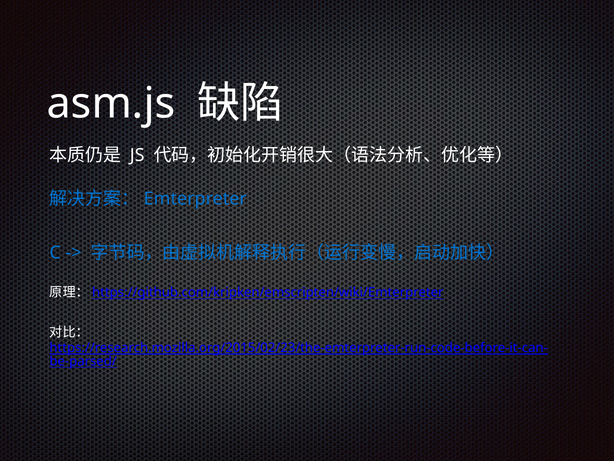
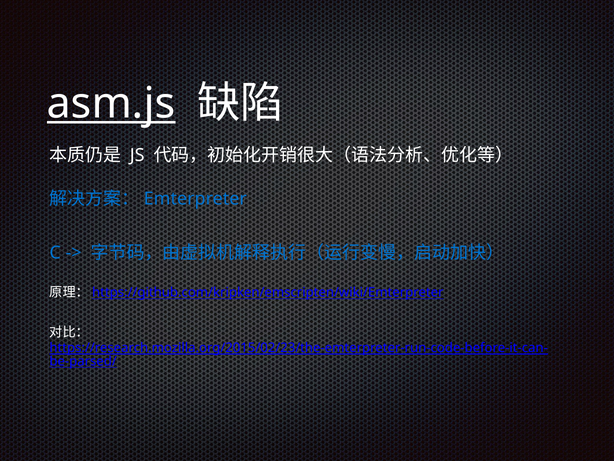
asm.js underline: none -> present (111, 103)
